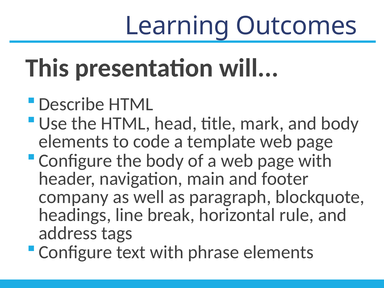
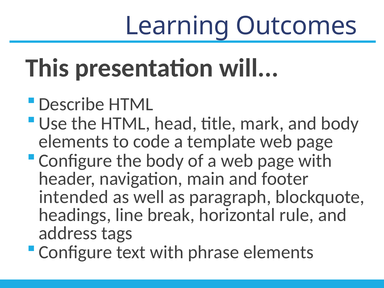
company: company -> intended (74, 197)
